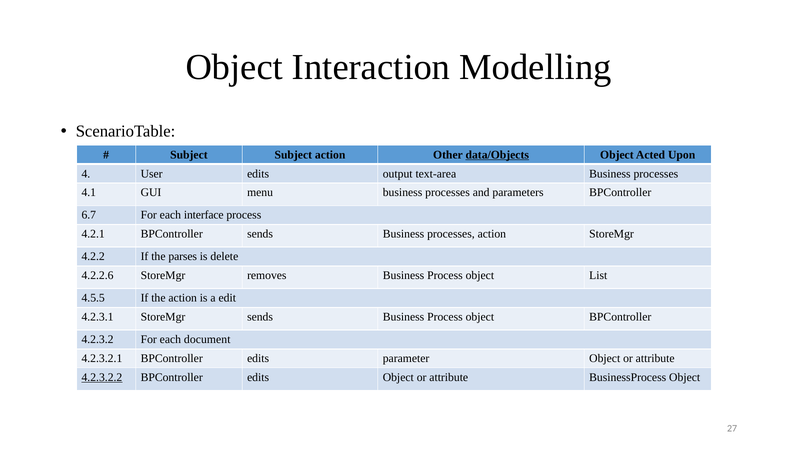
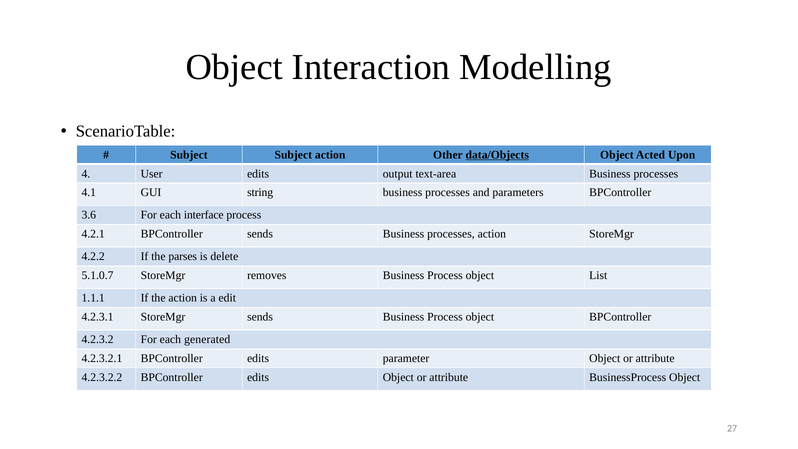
menu: menu -> string (260, 192)
6.7: 6.7 -> 3.6 (89, 215)
4.2.2.6: 4.2.2.6 -> 5.1.0.7 (98, 275)
4.5.5: 4.5.5 -> 1.1.1 (93, 298)
document: document -> generated (207, 339)
4.2.3.2.2 underline: present -> none (102, 377)
